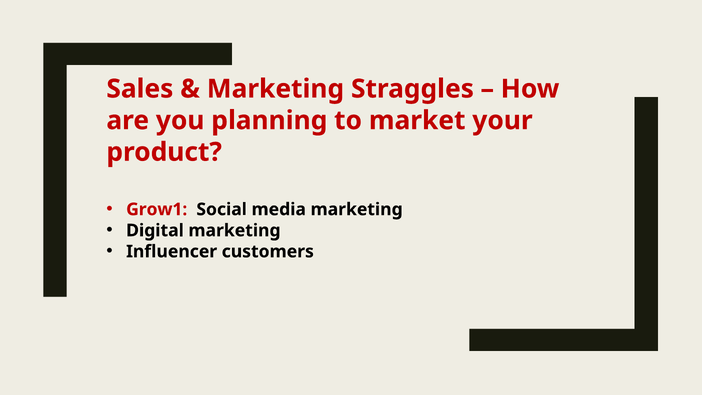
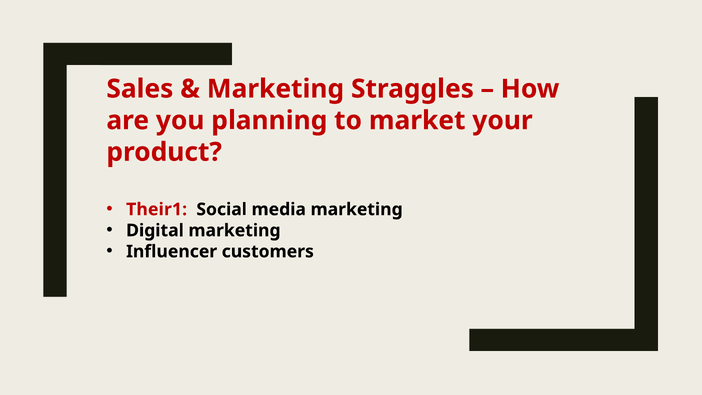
Grow1: Grow1 -> Their1 (157, 209)
